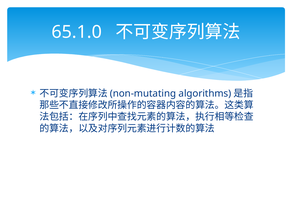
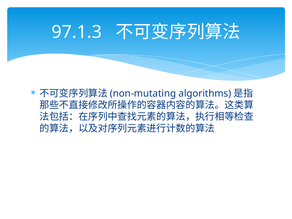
65.1.0: 65.1.0 -> 97.1.3 (77, 32)
